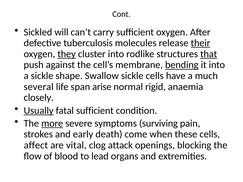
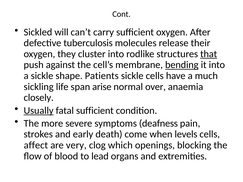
their underline: present -> none (201, 43)
they underline: present -> none (67, 54)
Swallow: Swallow -> Patients (102, 76)
several: several -> sickling (39, 87)
rigid: rigid -> over (155, 87)
more underline: present -> none (52, 124)
surviving: surviving -> deafness (158, 124)
these: these -> levels (186, 134)
vital: vital -> very (76, 145)
attack: attack -> which (120, 145)
